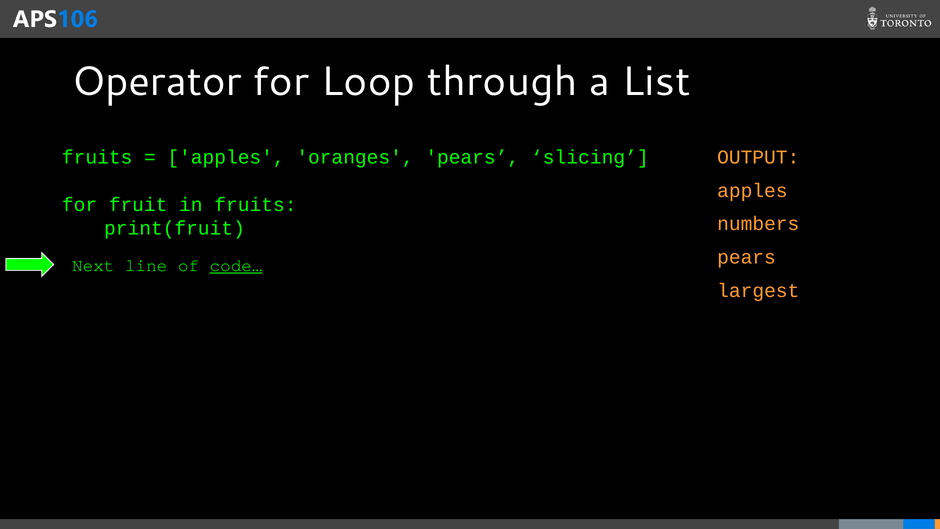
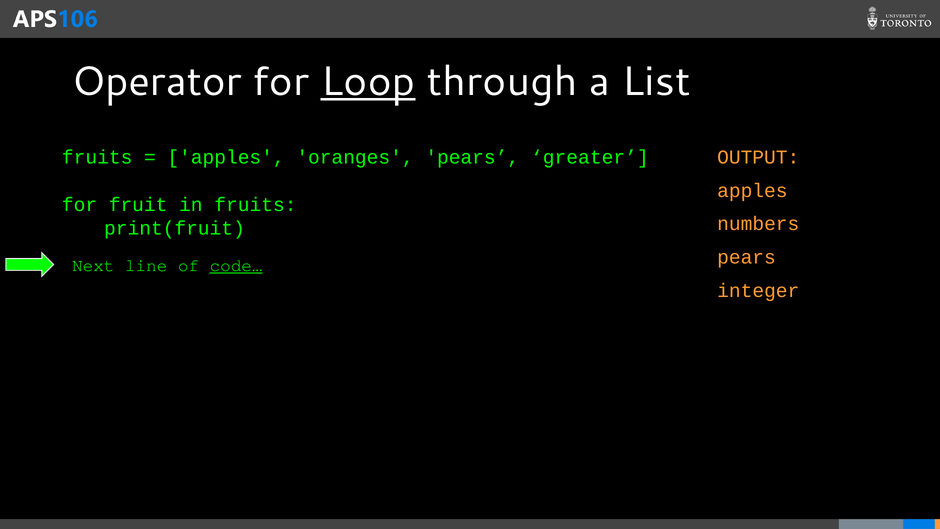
Loop underline: none -> present (368, 82)
slicing: slicing -> greater (590, 157)
largest: largest -> integer (758, 290)
